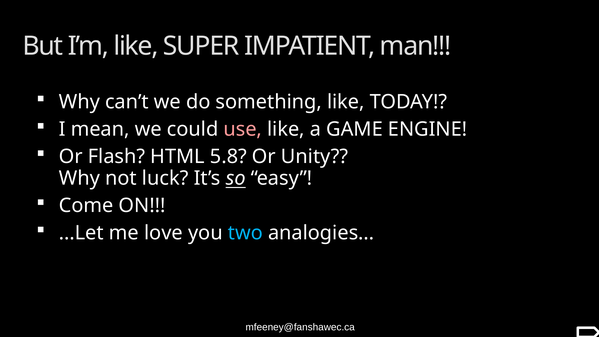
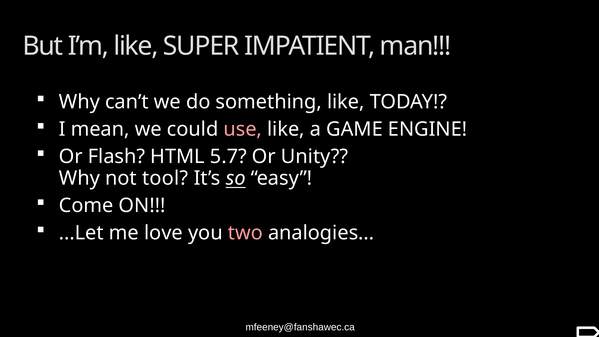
5.8: 5.8 -> 5.7 (228, 157)
luck: luck -> tool (165, 178)
two colour: light blue -> pink (245, 233)
